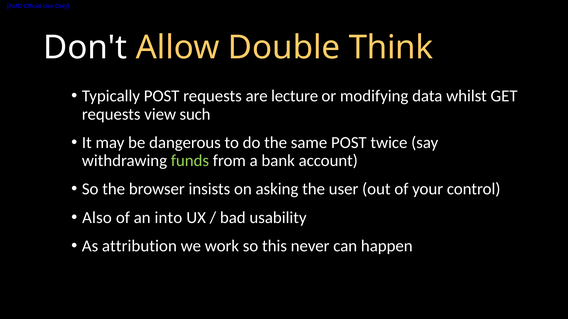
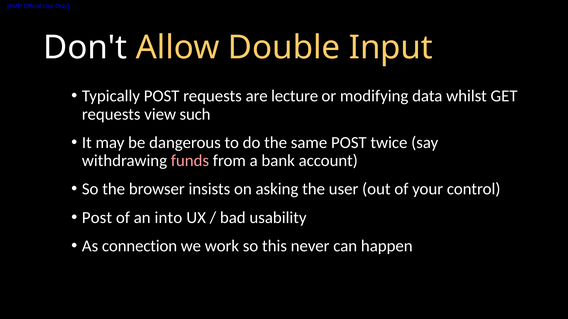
Think: Think -> Input (391, 48)
funds colour: light green -> pink (190, 161)
Also: Also -> Post (97, 218)
attribution: attribution -> connection (140, 246)
